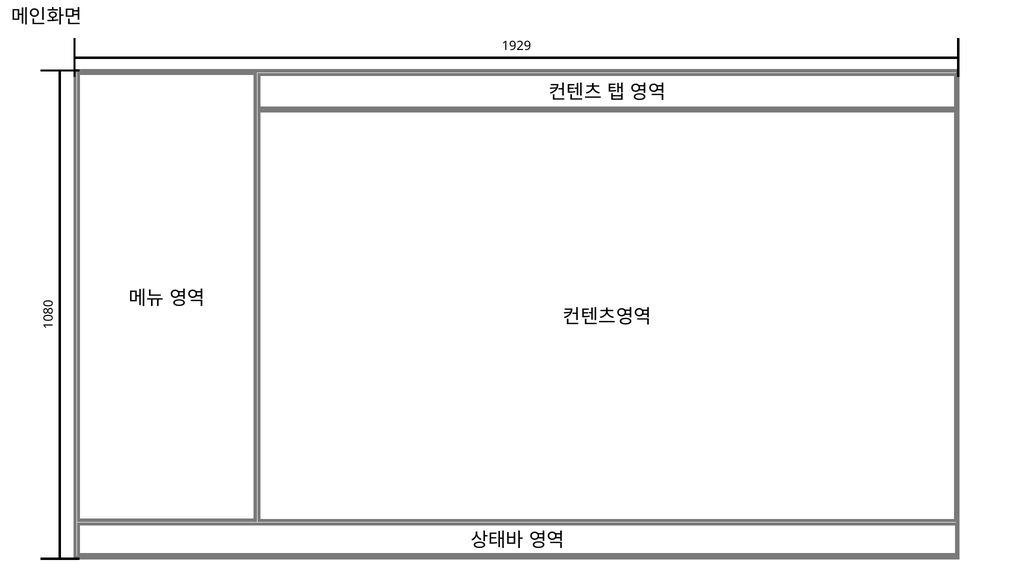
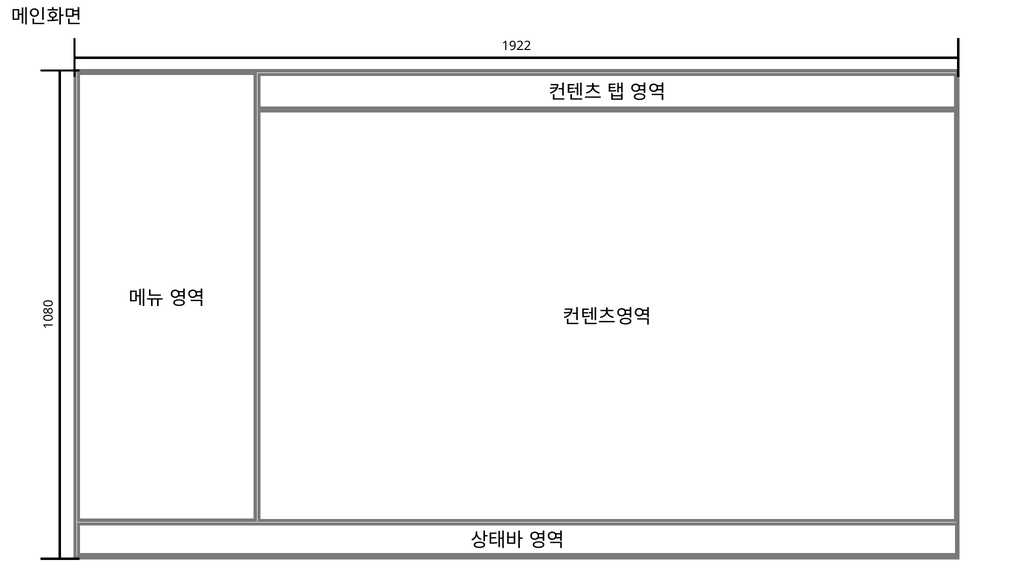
1929: 1929 -> 1922 (516, 46)
